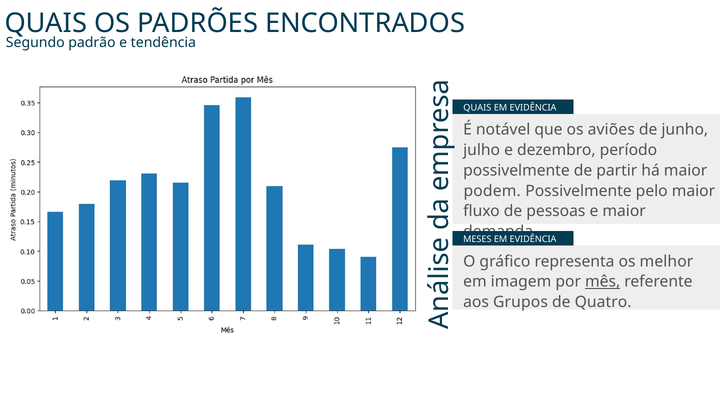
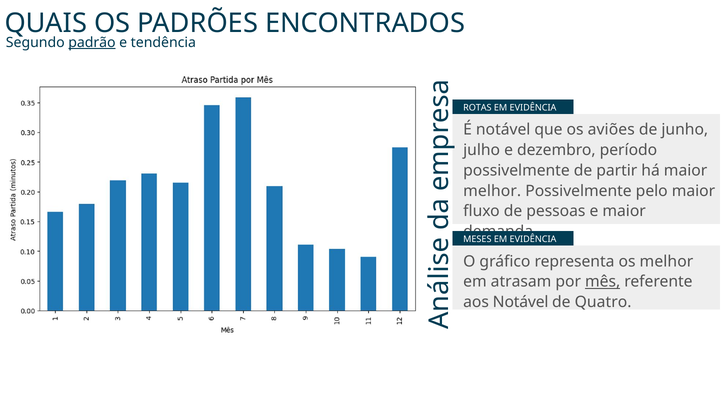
padrão underline: none -> present (92, 43)
QUAIS: QUAIS -> ROTAS (477, 108)
podem: podem -> melhor (492, 191)
imagem: imagem -> atrasam (521, 282)
aos Grupos: Grupos -> Notável (521, 302)
